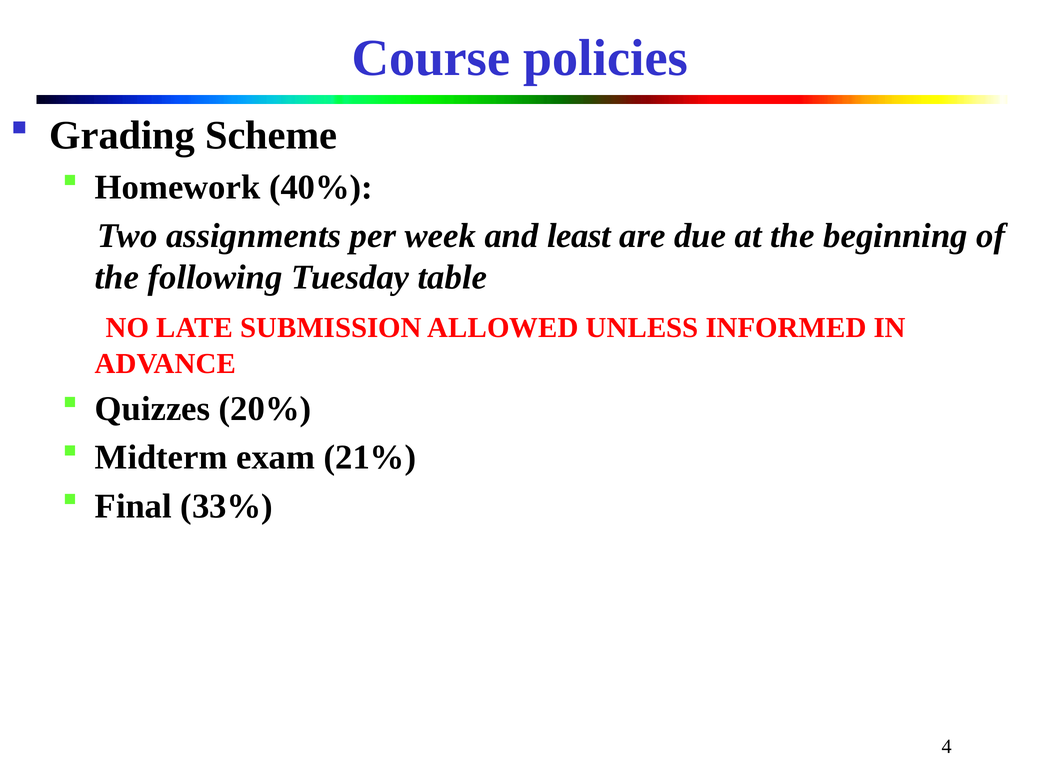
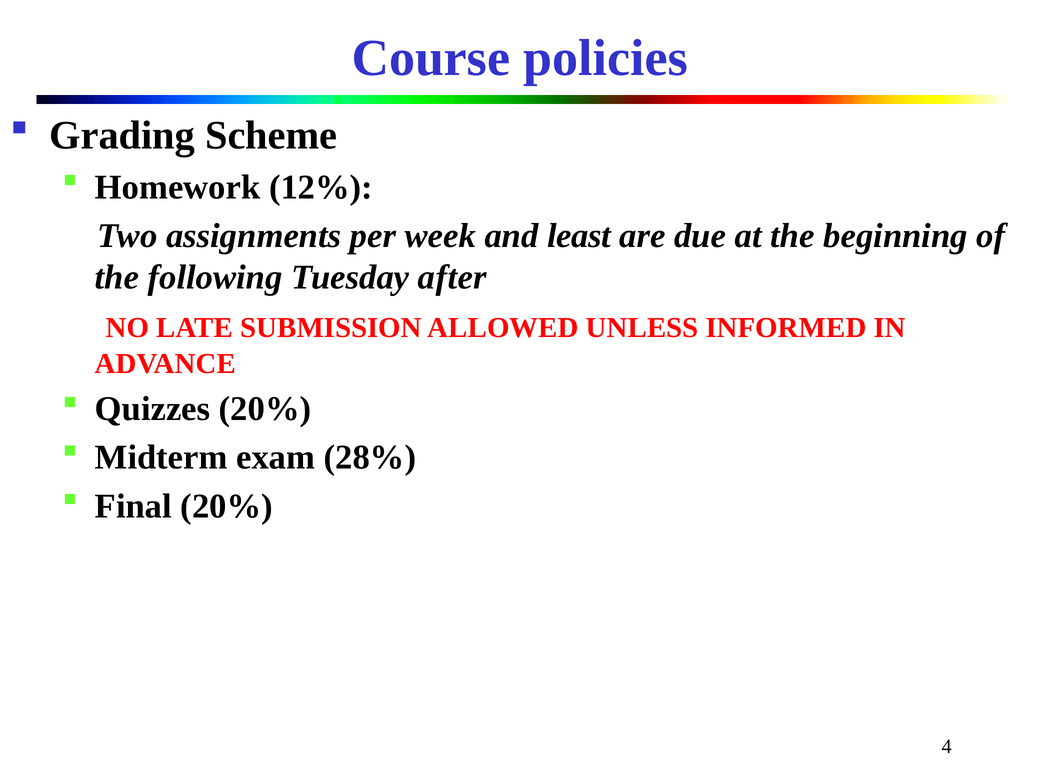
40%: 40% -> 12% (321, 187)
table: table -> after (452, 277)
21%: 21% -> 28% (370, 458)
Final 33%: 33% -> 20% (227, 506)
